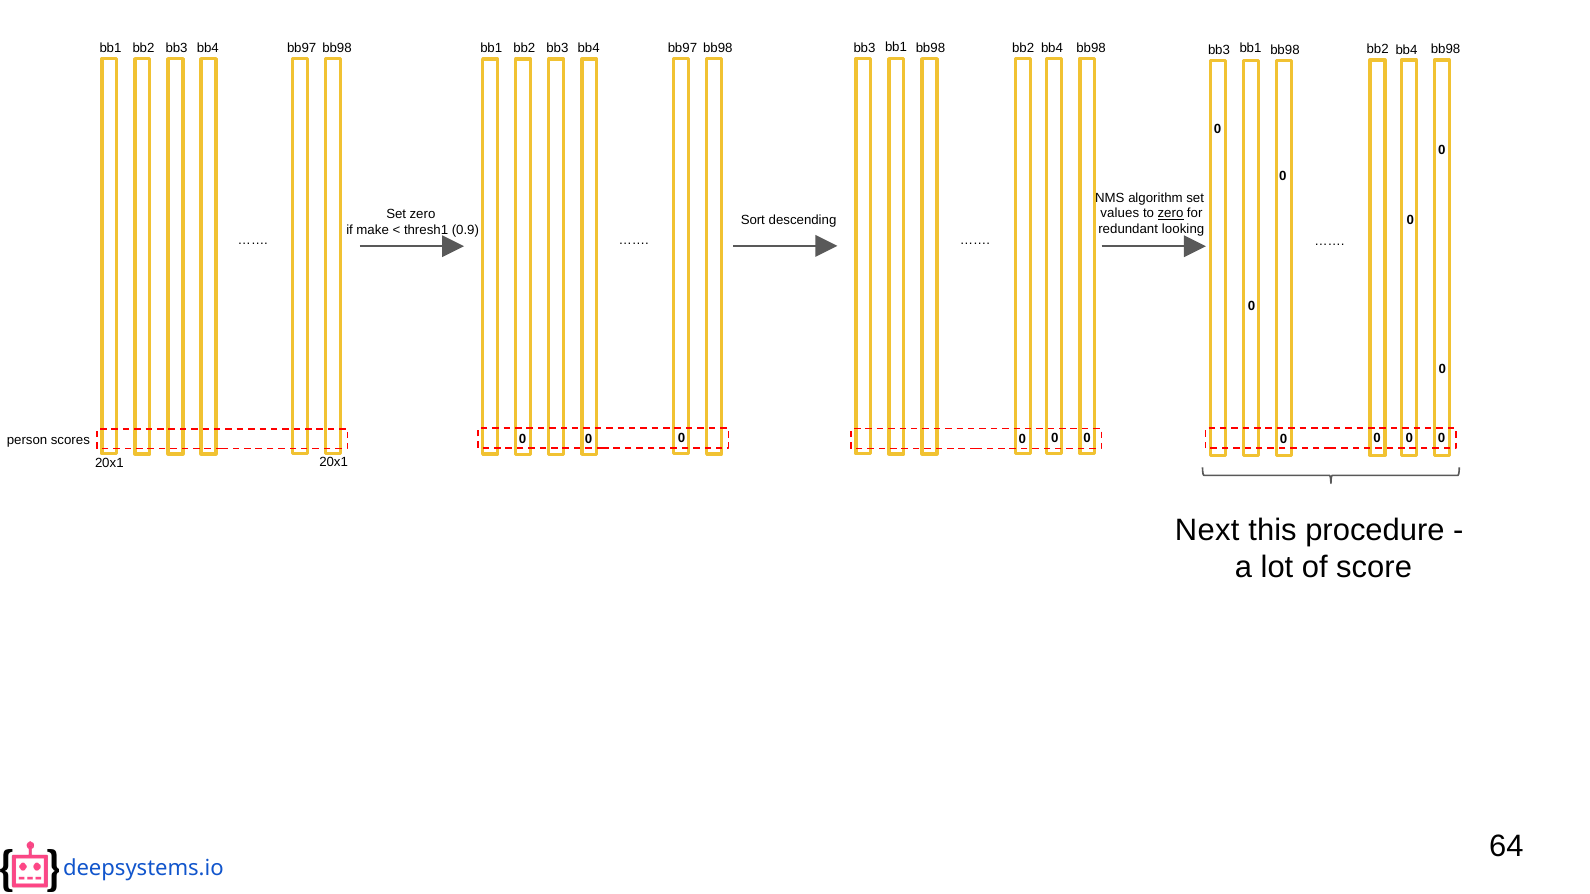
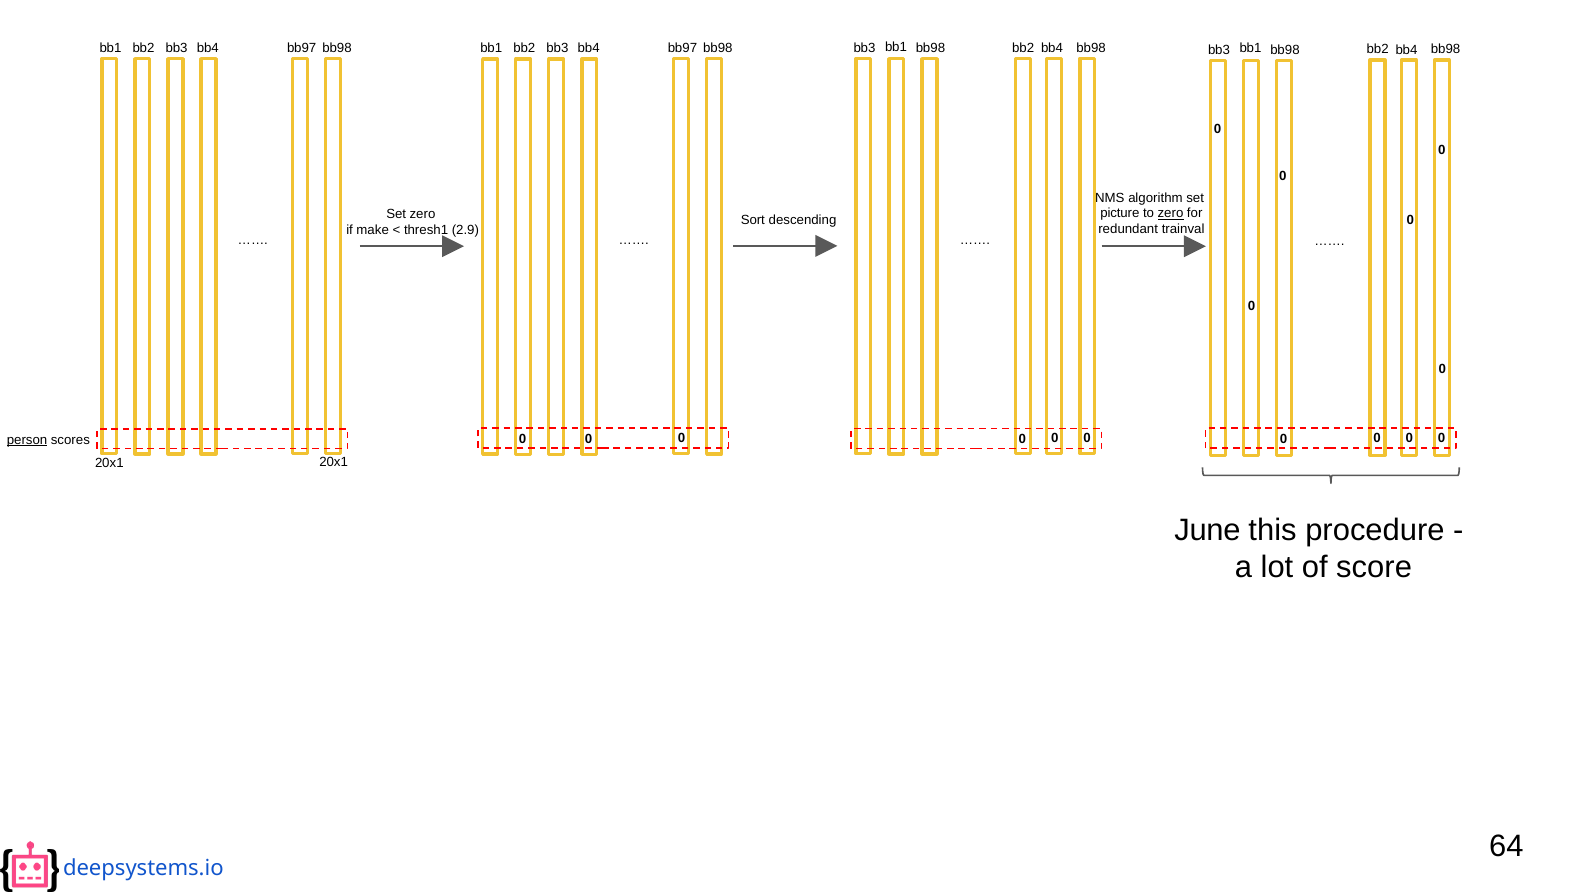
values: values -> picture (1120, 214)
looking: looking -> trainval (1183, 230)
0.9: 0.9 -> 2.9 (465, 230)
person underline: none -> present (27, 440)
Next: Next -> June (1207, 530)
